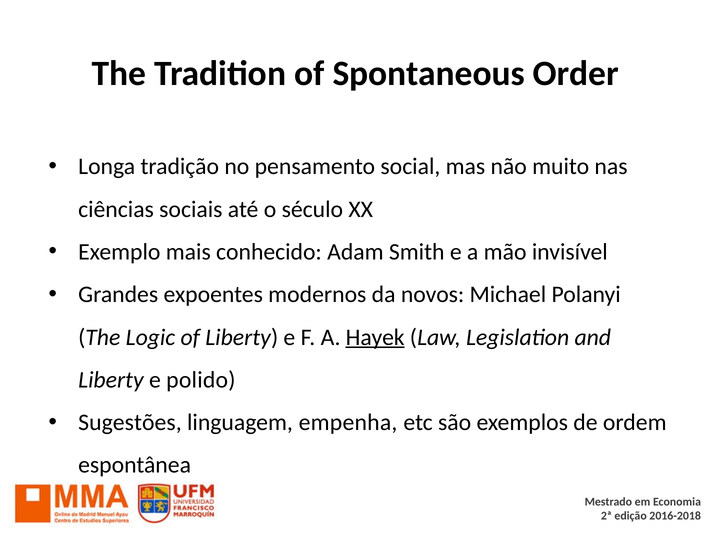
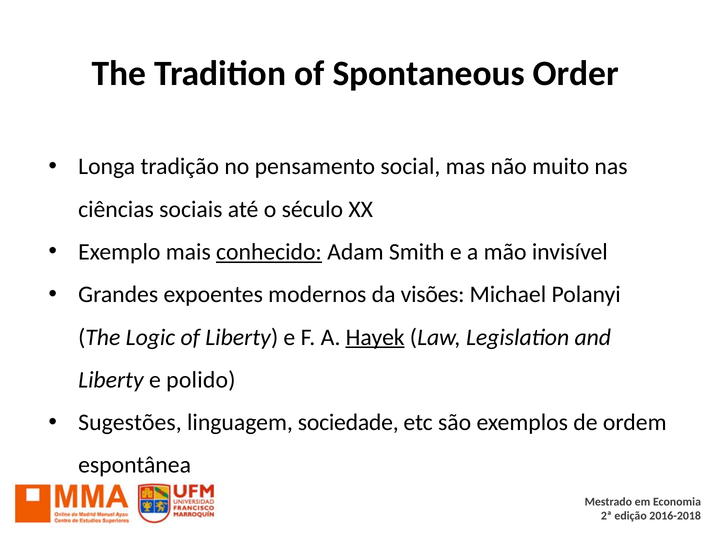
conhecido underline: none -> present (269, 252)
novos: novos -> visões (433, 295)
empenha: empenha -> sociedade (348, 423)
